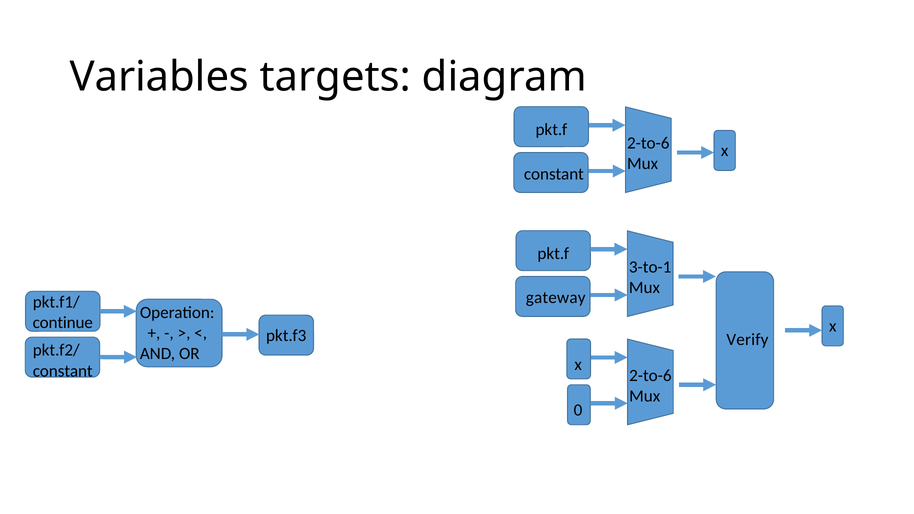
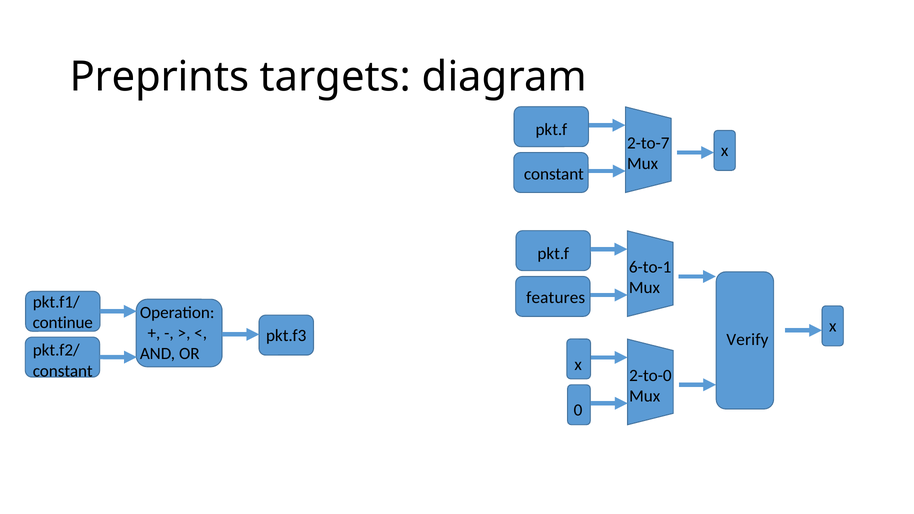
Variables: Variables -> Preprints (159, 77)
2-to-6: 2-to-6 -> 2-to-7 (648, 143)
3-to-1: 3-to-1 -> 6-to-1 (650, 267)
gateway: gateway -> features (556, 298)
2-to-6: 2-to-6 -> 2-to-0 (650, 375)
